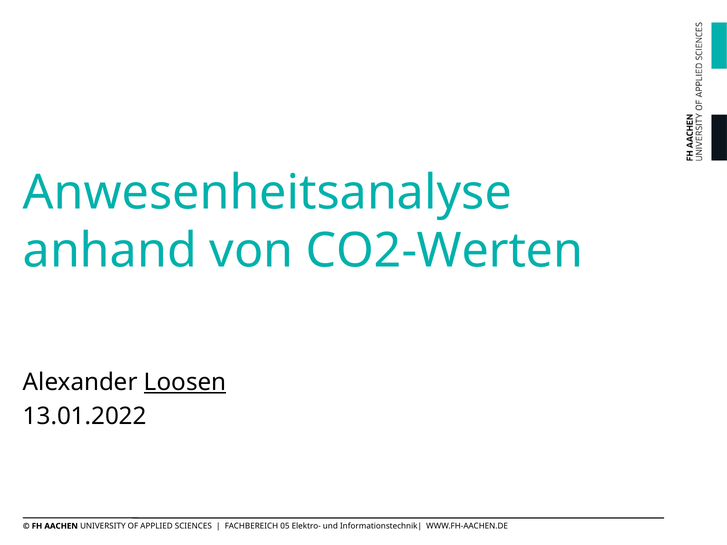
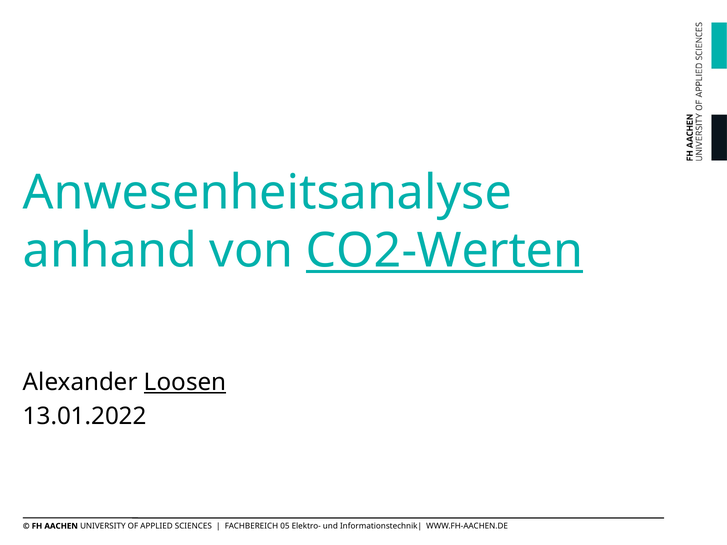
CO2-Werten underline: none -> present (444, 251)
